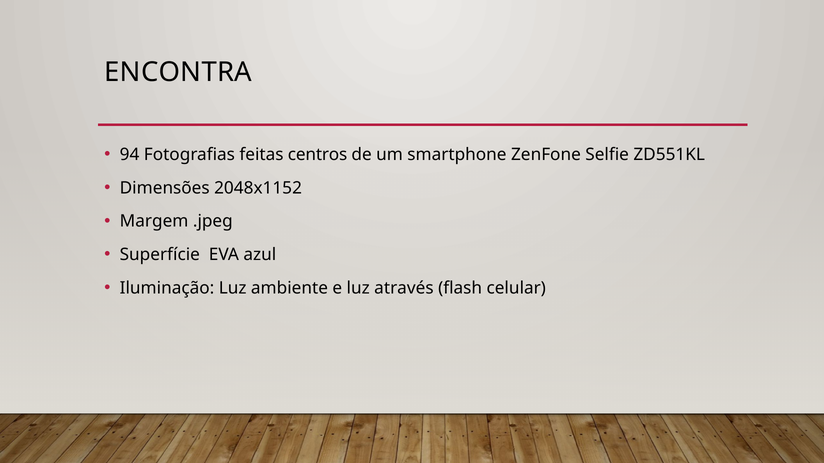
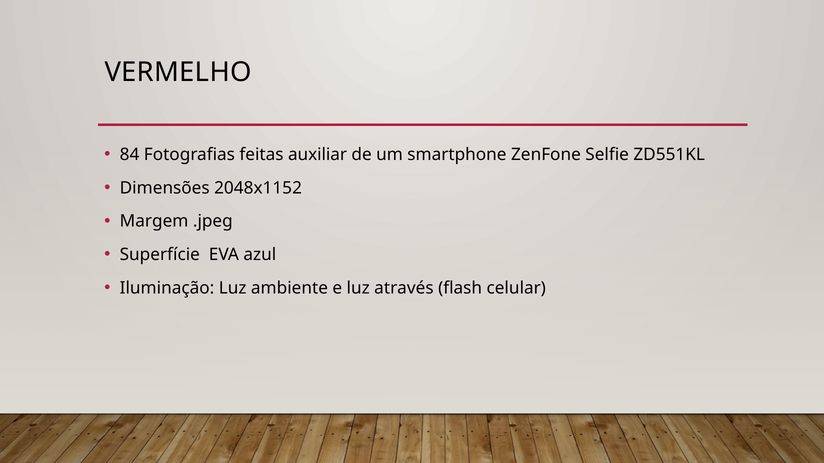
ENCONTRA: ENCONTRA -> VERMELHO (178, 72)
94: 94 -> 84 (130, 155)
centros: centros -> auxiliar (318, 155)
